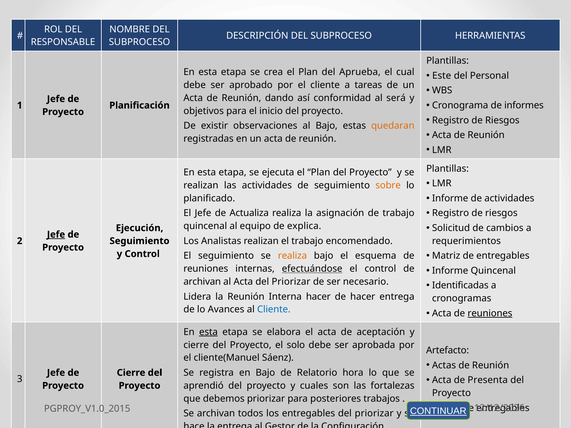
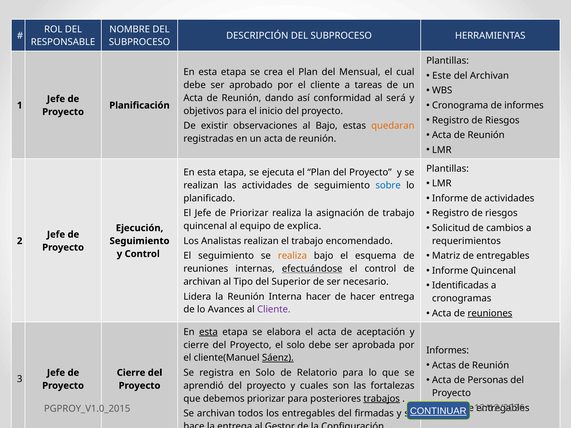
Aprueba: Aprueba -> Mensual (360, 72)
del Personal: Personal -> Archivan (489, 76)
sobre colour: orange -> blue (388, 185)
de Actualiza: Actualiza -> Priorizar (249, 213)
Jefe underline: present -> none (56, 235)
al Acta: Acta -> Tipo (243, 282)
Priorizar: Priorizar -> Superior (291, 282)
Cliente colour: blue -> purple (274, 310)
Artefacto: Artefacto -> Informes (448, 351)
Sáenz underline: none -> present (278, 358)
en Bajo: Bajo -> Solo (265, 373)
Relatorio hora: hora -> para (353, 373)
Presenta: Presenta -> Personas (488, 380)
trabajos underline: none -> present (382, 399)
entregables del priorizar: priorizar -> firmadas (374, 414)
